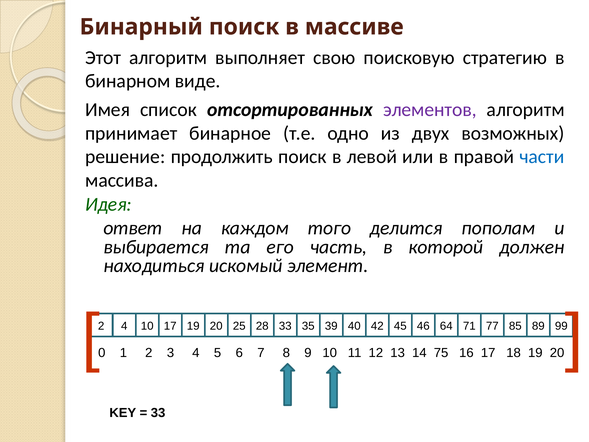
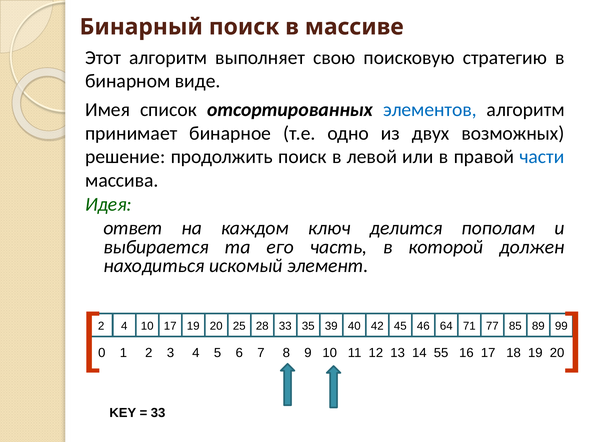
элементов colour: purple -> blue (430, 110)
того: того -> ключ (329, 228)
75: 75 -> 55 (441, 353)
